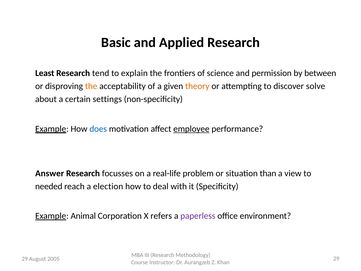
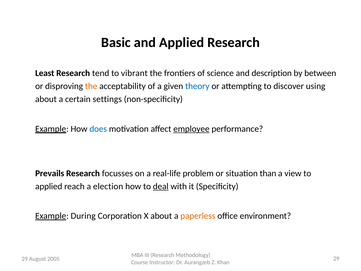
explain: explain -> vibrant (134, 73)
permission: permission -> description (272, 73)
theory colour: orange -> blue (197, 86)
solve: solve -> using (316, 86)
Answer: Answer -> Prevails (50, 173)
needed: needed -> applied (49, 186)
deal underline: none -> present (161, 186)
Animal: Animal -> During (83, 216)
X refers: refers -> about (161, 216)
paperless colour: purple -> orange (198, 216)
